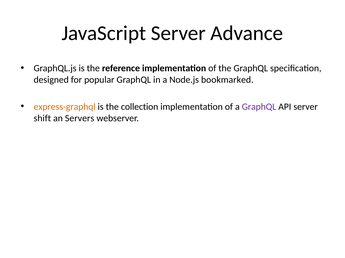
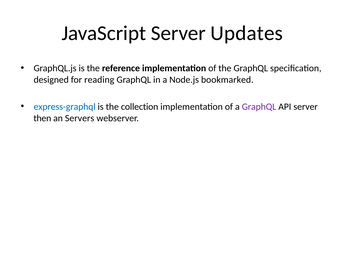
Advance: Advance -> Updates (247, 33)
popular: popular -> reading (99, 80)
express-graphql colour: orange -> blue (65, 107)
shift: shift -> then (42, 118)
